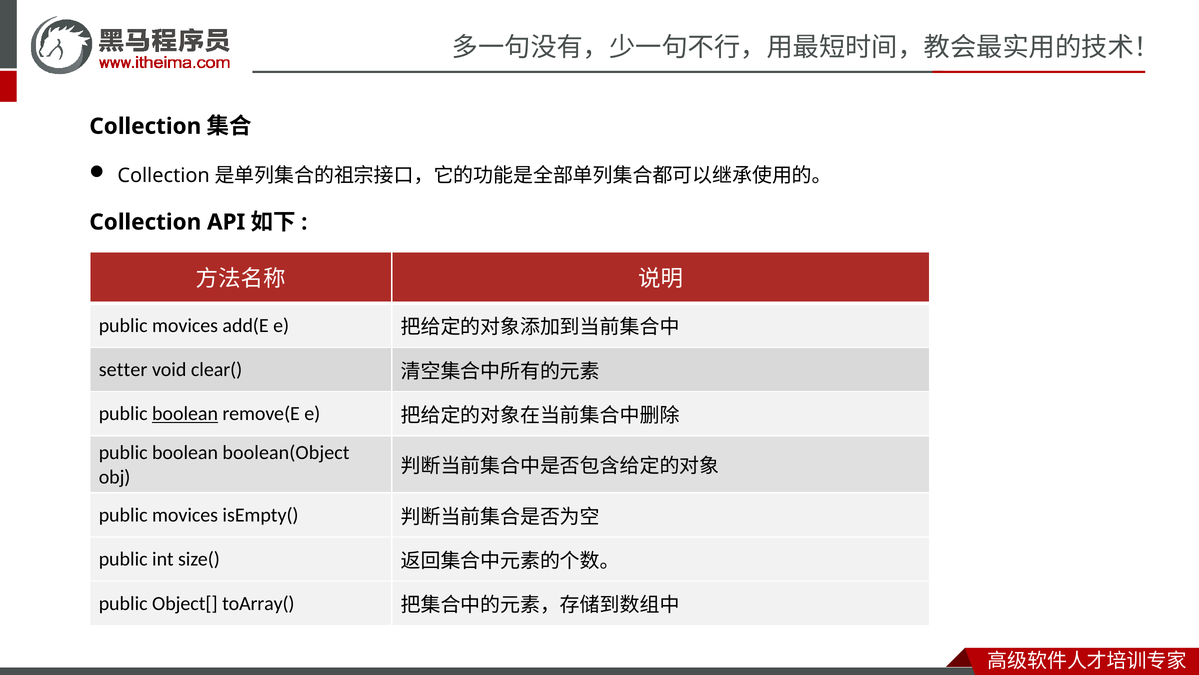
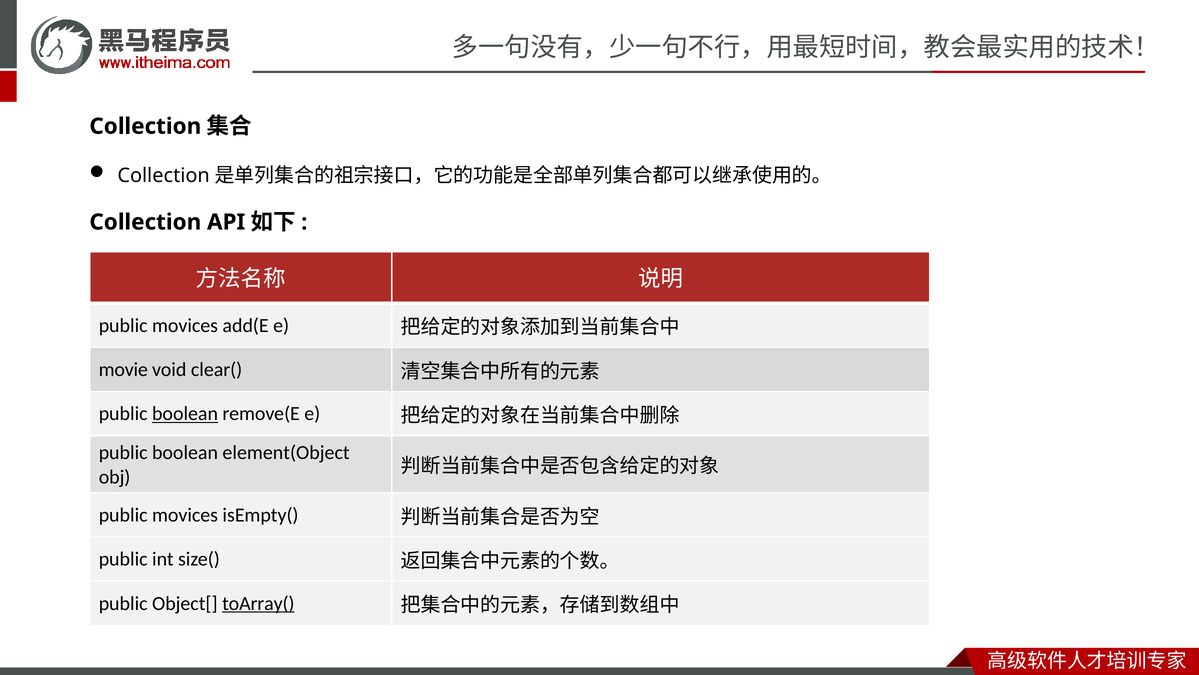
setter: setter -> movie (123, 369)
boolean(Object: boolean(Object -> element(Object (286, 452)
toArray( underline: none -> present (258, 603)
